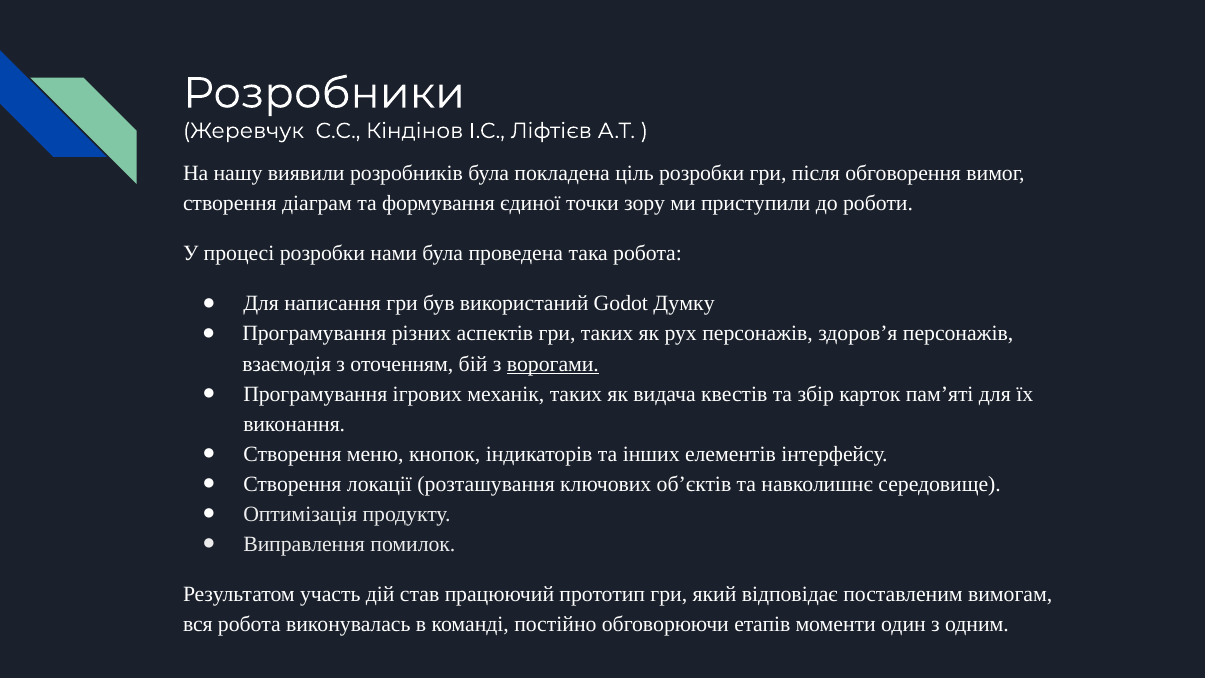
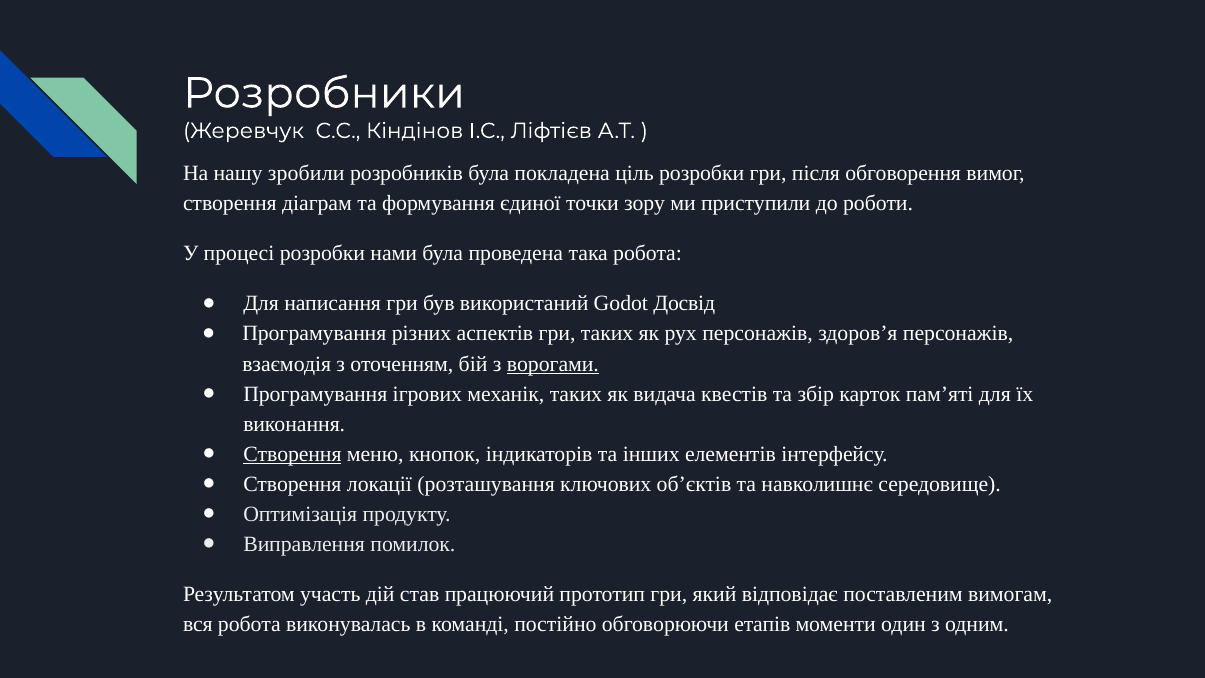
виявили: виявили -> зробили (306, 173)
Думку: Думку -> Досвід (684, 304)
Створення underline: none -> present (292, 454)
